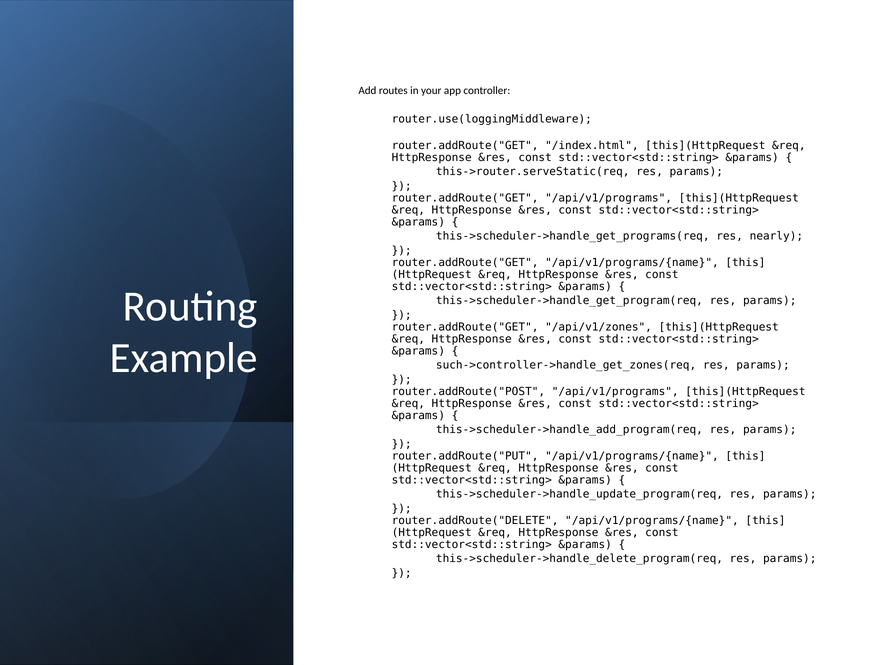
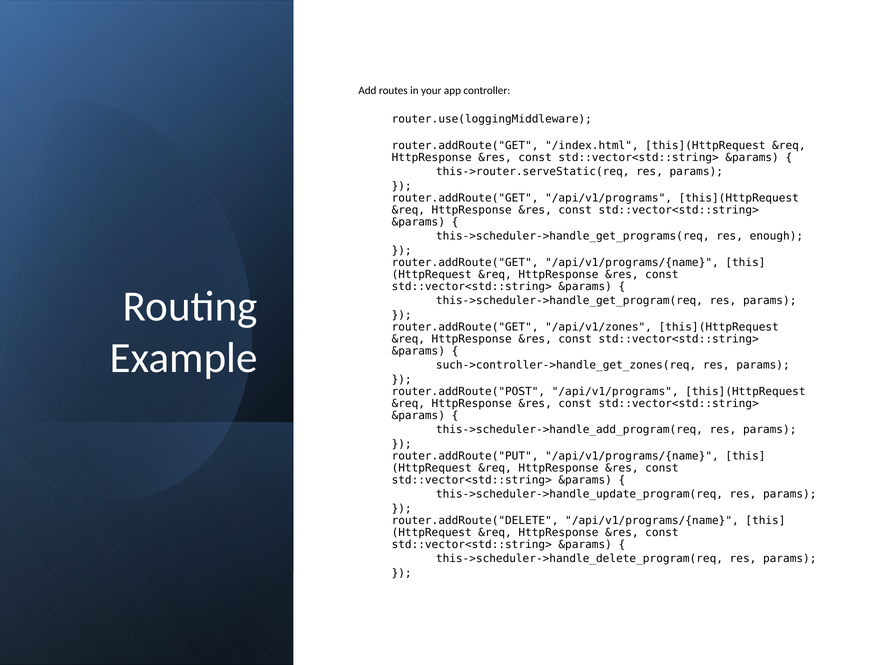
nearly: nearly -> enough (776, 236)
